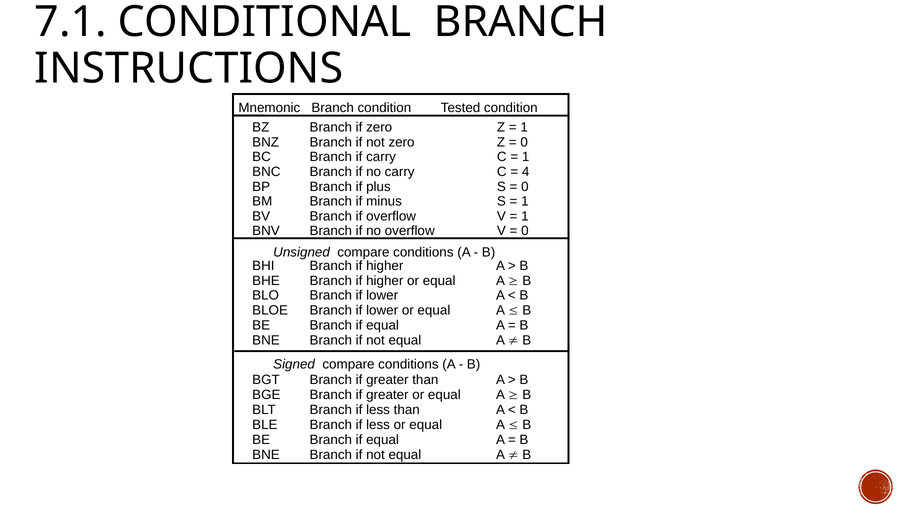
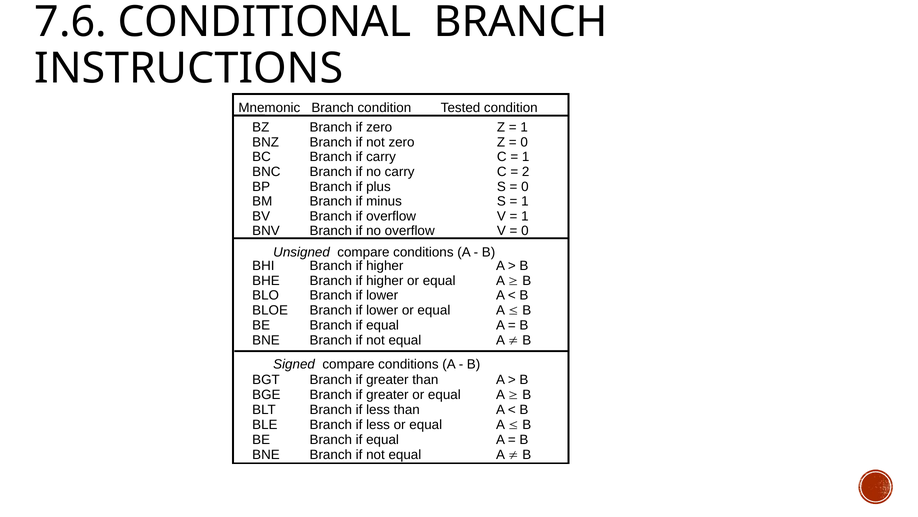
7.1: 7.1 -> 7.6 (71, 22)
4: 4 -> 2 (526, 172)
